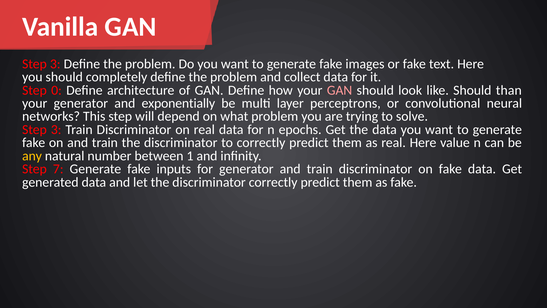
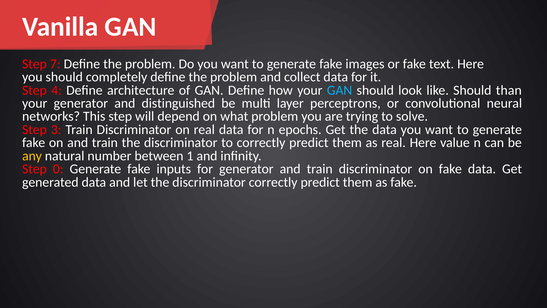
3: 3 -> 7 (55, 64)
0: 0 -> 4 (57, 90)
GAN colour: pink -> light blue (340, 90)
exponentially: exponentially -> distinguished (178, 103)
7: 7 -> 0 (58, 169)
